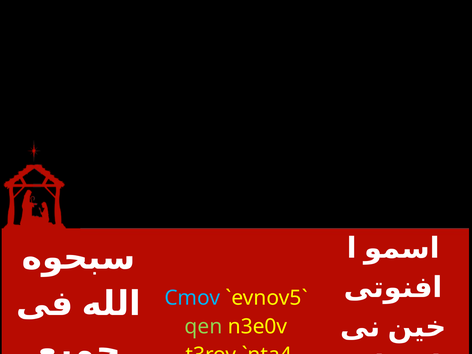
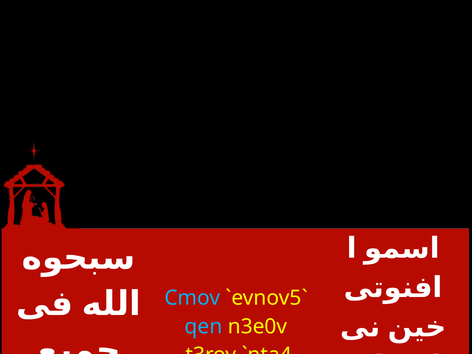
qen colour: light green -> light blue (203, 326)
